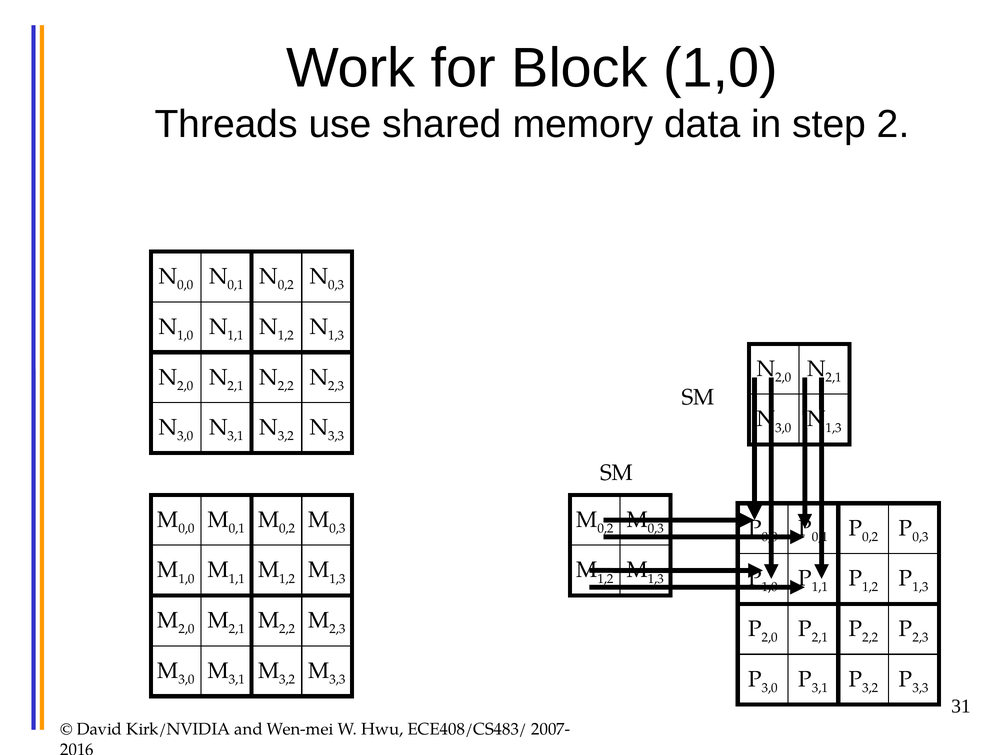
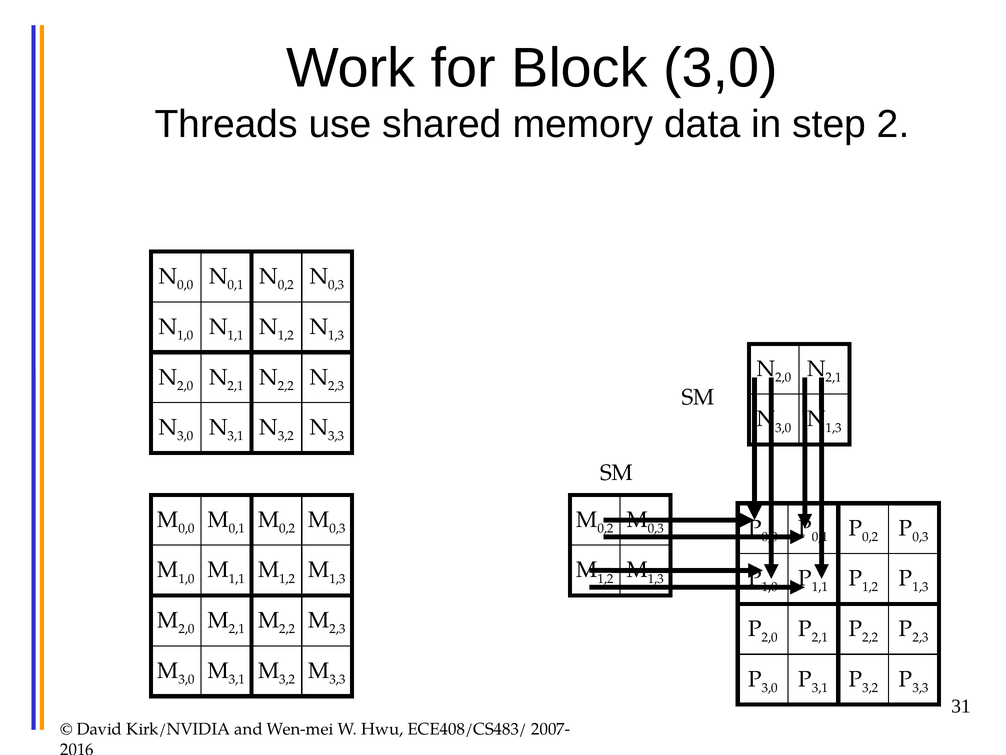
Block 1,0: 1,0 -> 3,0 (721, 68)
